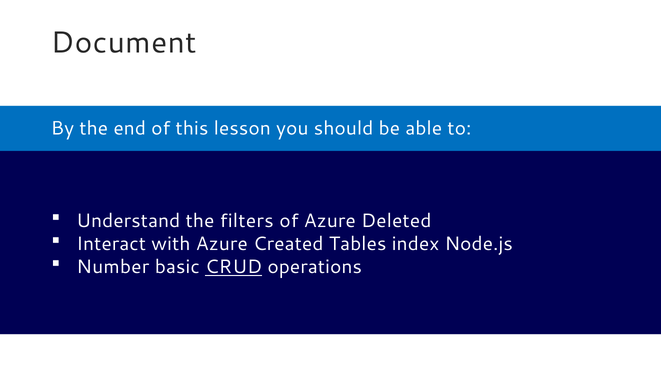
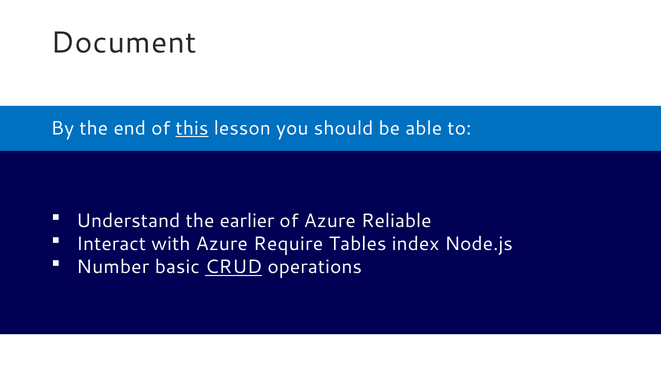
this underline: none -> present (192, 128)
filters: filters -> earlier (247, 221)
Deleted: Deleted -> Reliable (396, 221)
Created: Created -> Require (288, 244)
